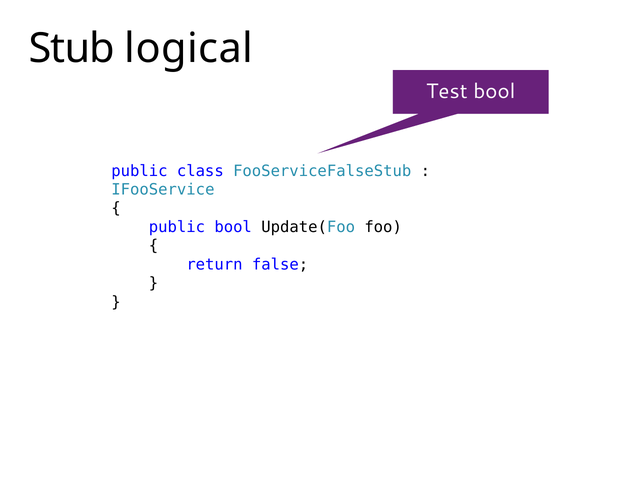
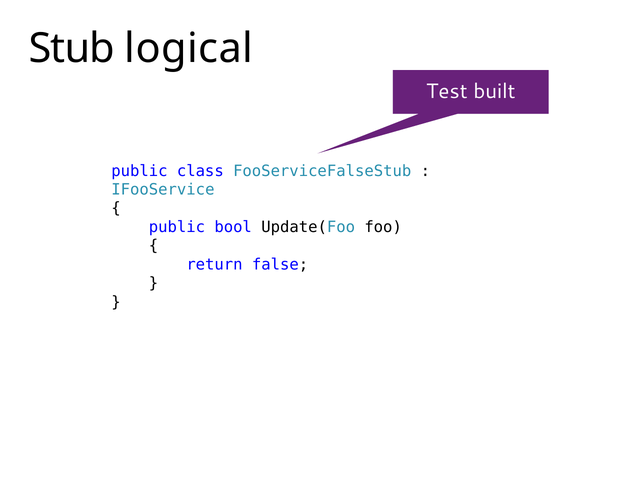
Test bool: bool -> built (494, 91)
